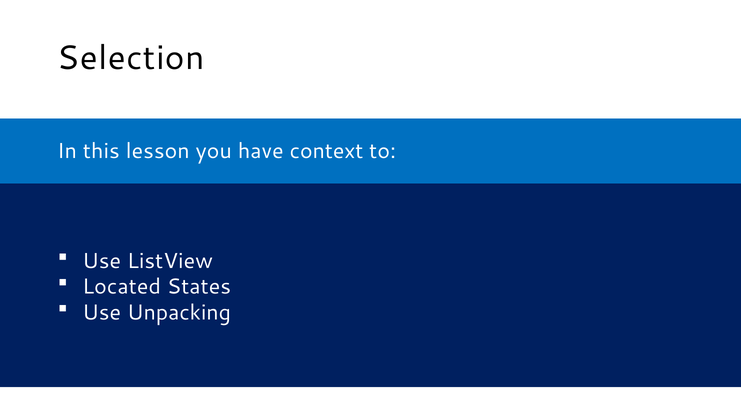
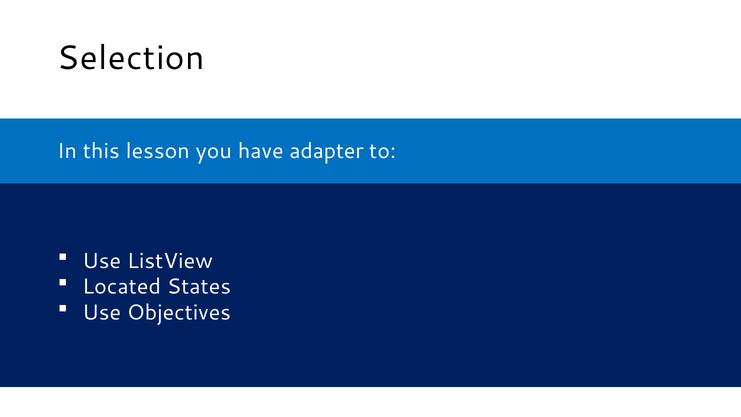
context: context -> adapter (327, 151)
Unpacking: Unpacking -> Objectives (179, 313)
